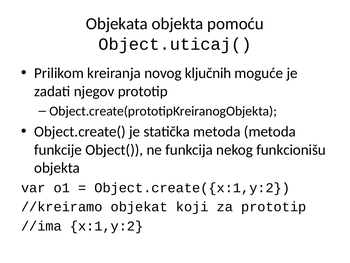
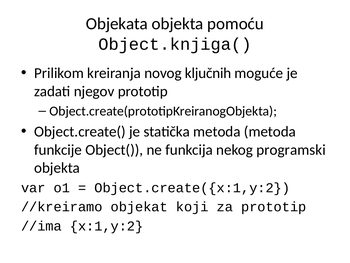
Object.uticaj(: Object.uticaj( -> Object.knjiga( (175, 44)
funkcionišu: funkcionišu -> programski (291, 150)
